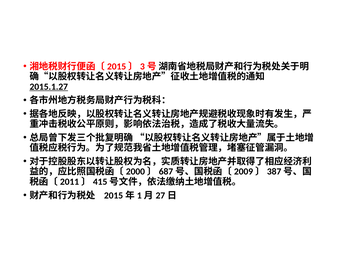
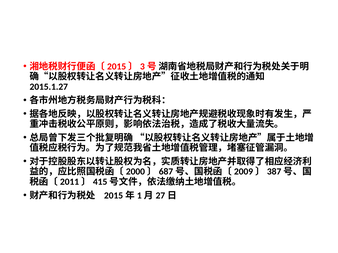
2015.1.27 underline: present -> none (49, 87)
